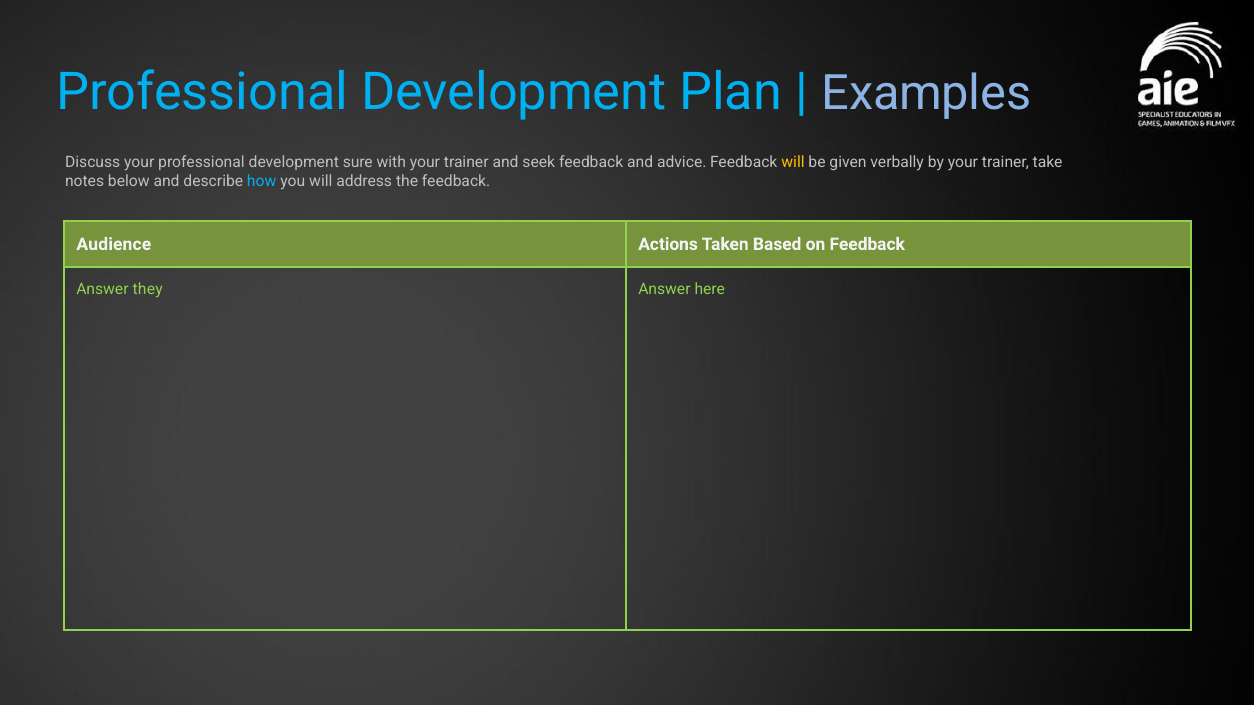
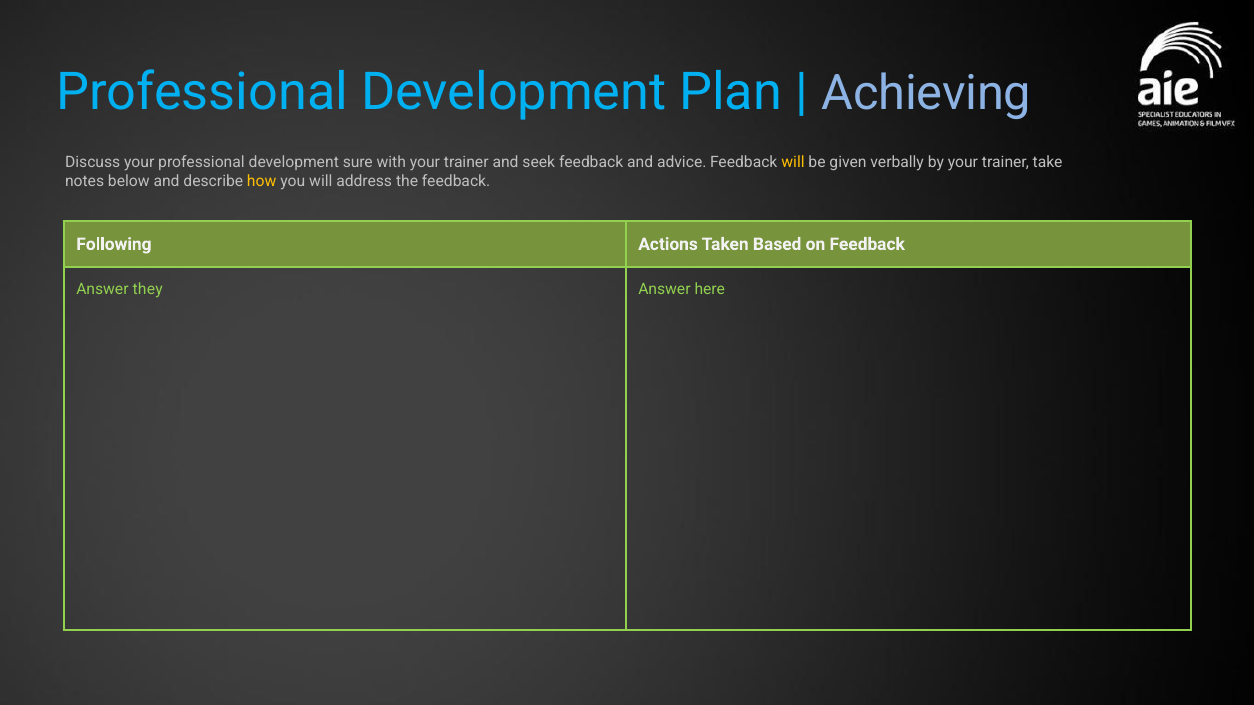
Examples: Examples -> Achieving (926, 94)
how colour: light blue -> yellow (262, 181)
Audience: Audience -> Following (114, 244)
